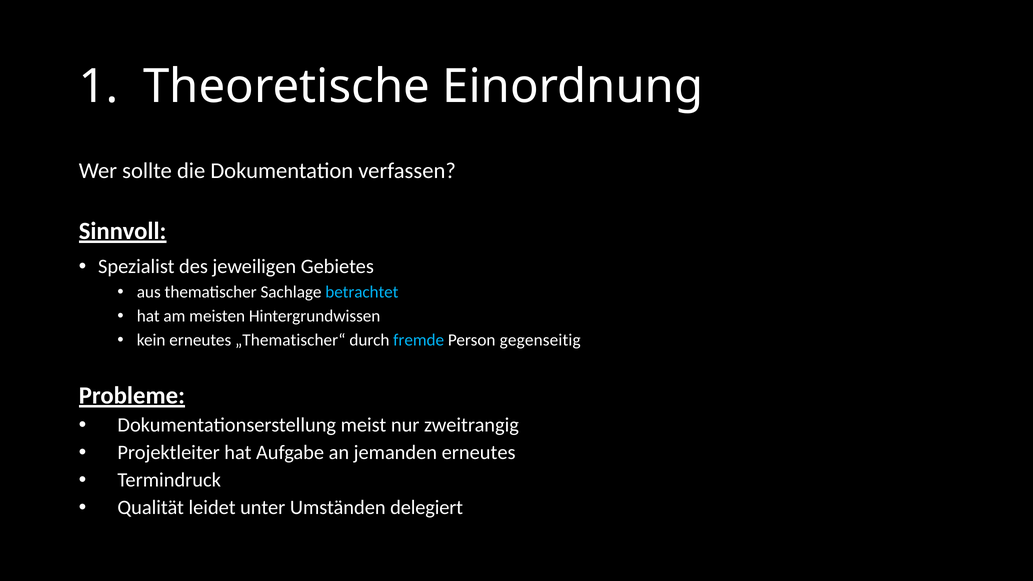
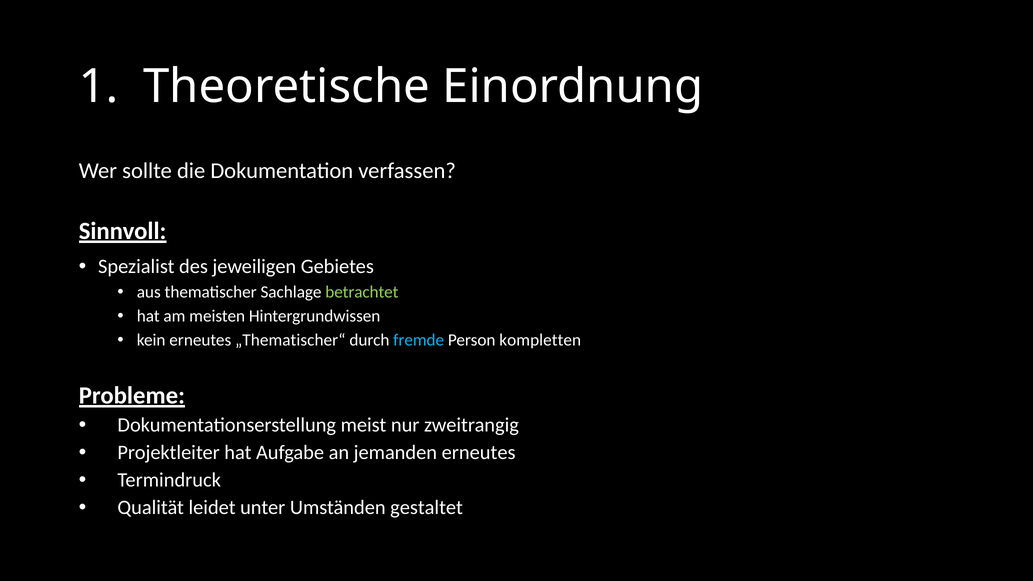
betrachtet colour: light blue -> light green (362, 292)
gegenseitig: gegenseitig -> kompletten (540, 340)
delegiert: delegiert -> gestaltet (427, 508)
